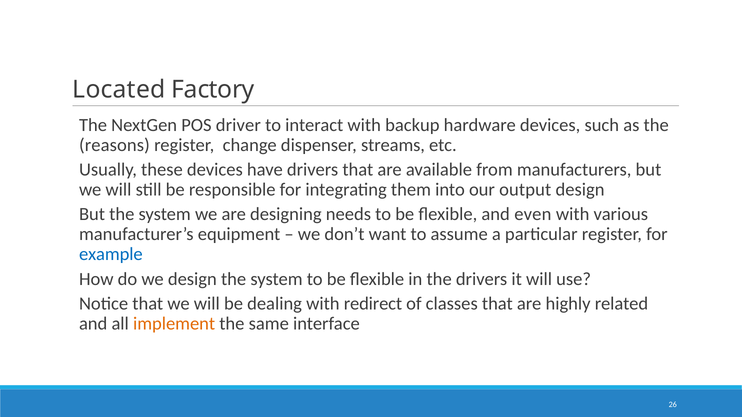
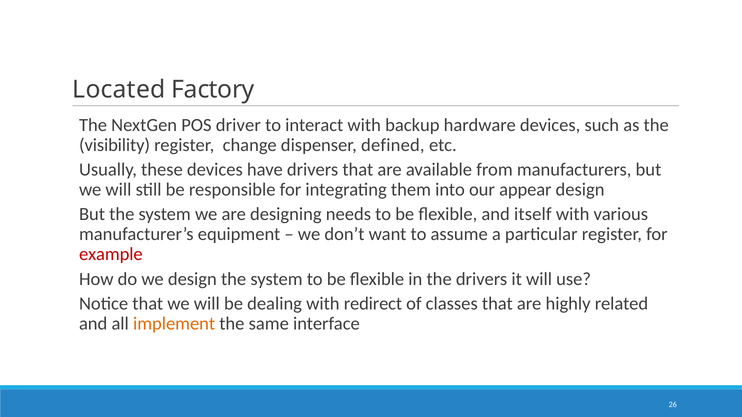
reasons: reasons -> visibility (115, 145)
streams: streams -> defined (393, 145)
output: output -> appear (525, 190)
even: even -> itself (533, 214)
example colour: blue -> red (111, 254)
